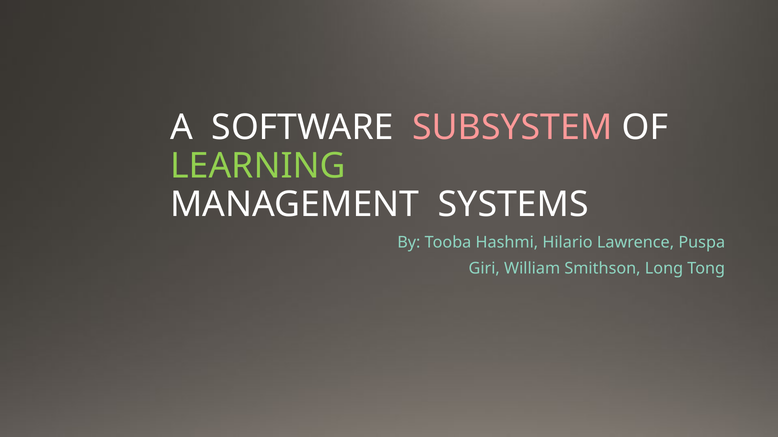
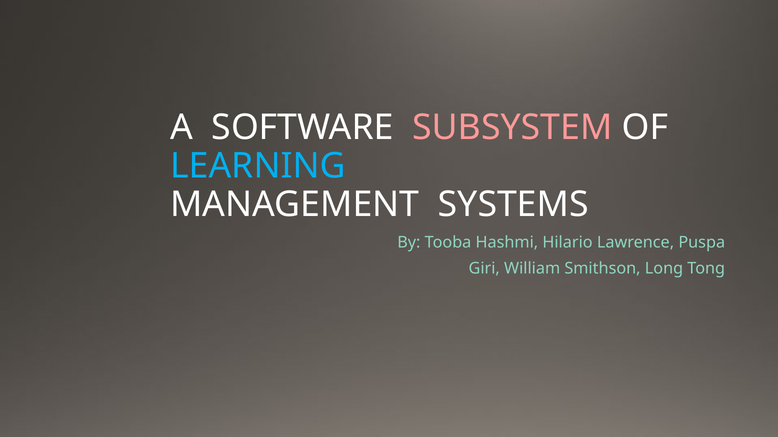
LEARNING colour: light green -> light blue (258, 166)
